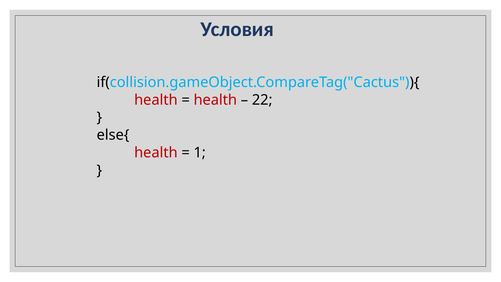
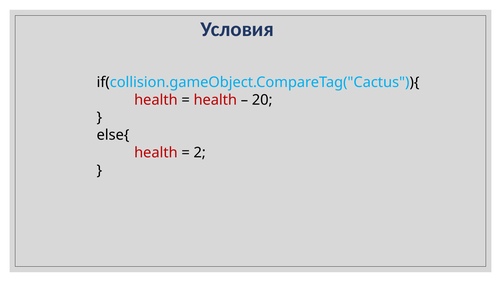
22: 22 -> 20 (262, 100)
1: 1 -> 2 (200, 153)
